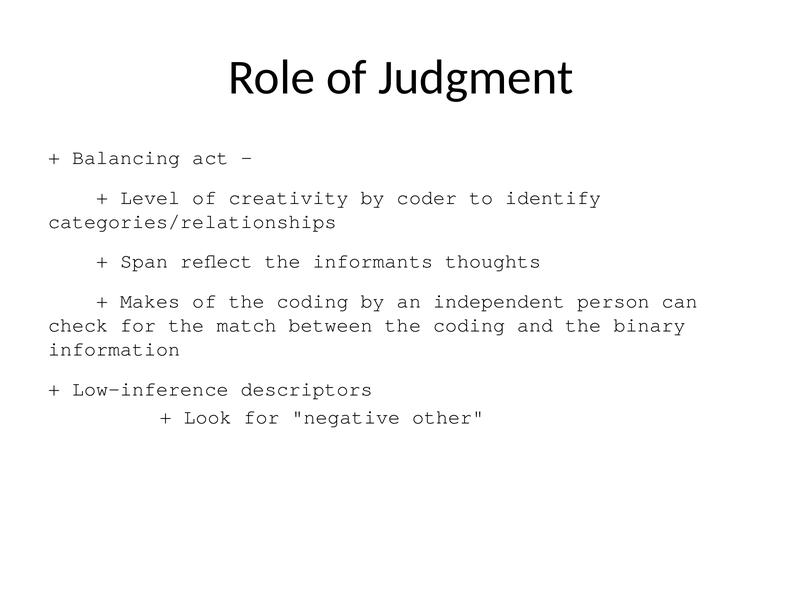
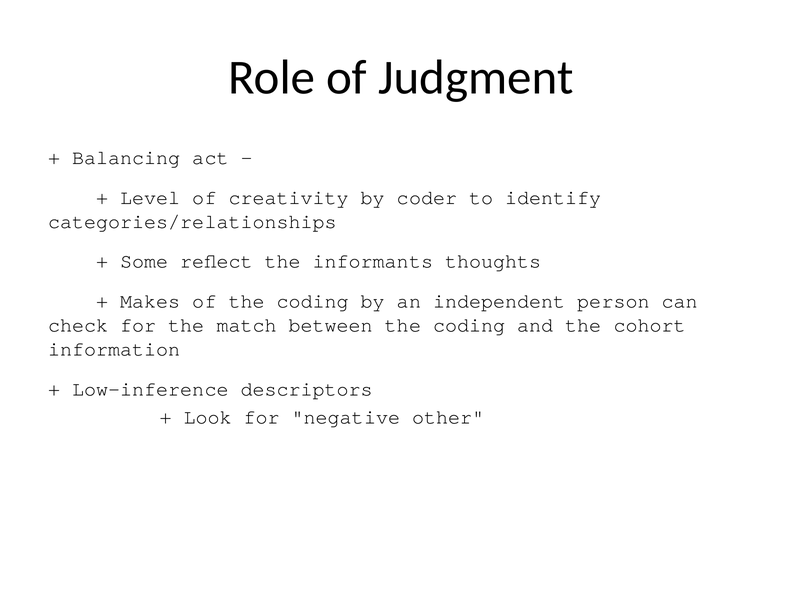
Span: Span -> Some (144, 262)
binary: binary -> cohort (650, 325)
